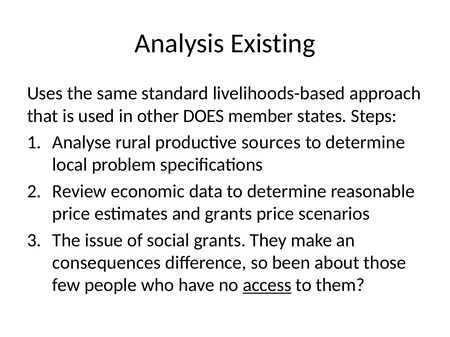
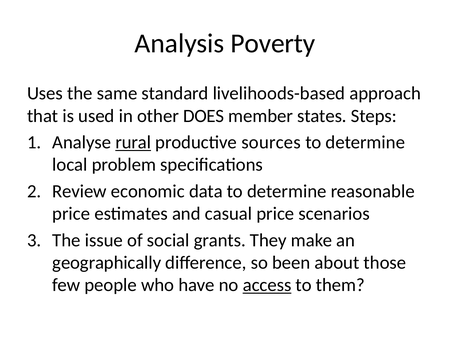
Existing: Existing -> Poverty (273, 44)
rural underline: none -> present (133, 143)
and grants: grants -> casual (228, 214)
consequences: consequences -> geographically (107, 263)
